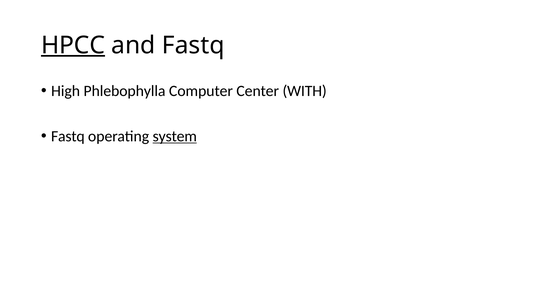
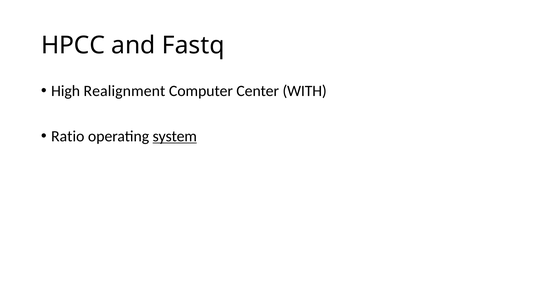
HPCC underline: present -> none (73, 45)
Phlebophylla: Phlebophylla -> Realignment (124, 91)
Fastq: Fastq -> Ratio (68, 136)
